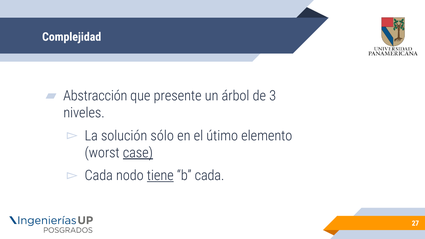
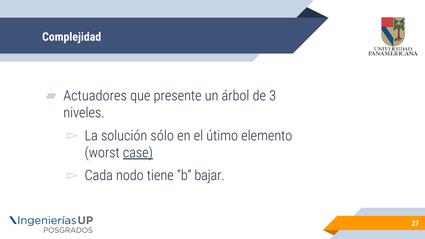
Abstracción: Abstracción -> Actuadores (95, 96)
tiene underline: present -> none (160, 176)
b cada: cada -> bajar (210, 176)
